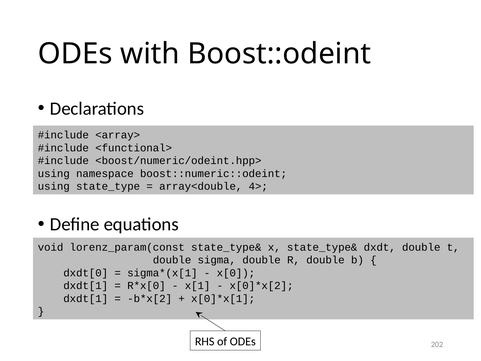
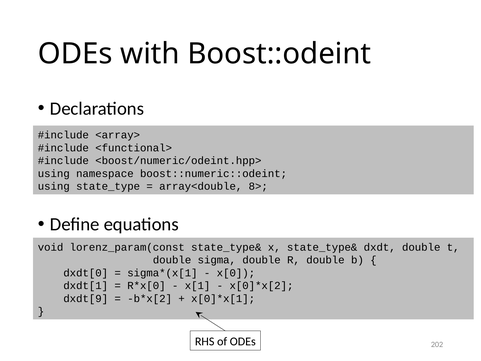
4>: 4> -> 8> (258, 186)
dxdt[1: dxdt[1 -> dxdt[9 (86, 298)
